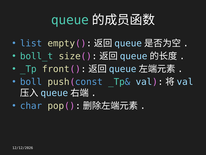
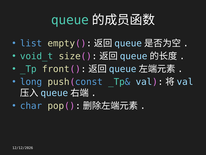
boll_t: boll_t -> void_t (37, 56)
boll: boll -> long (31, 82)
